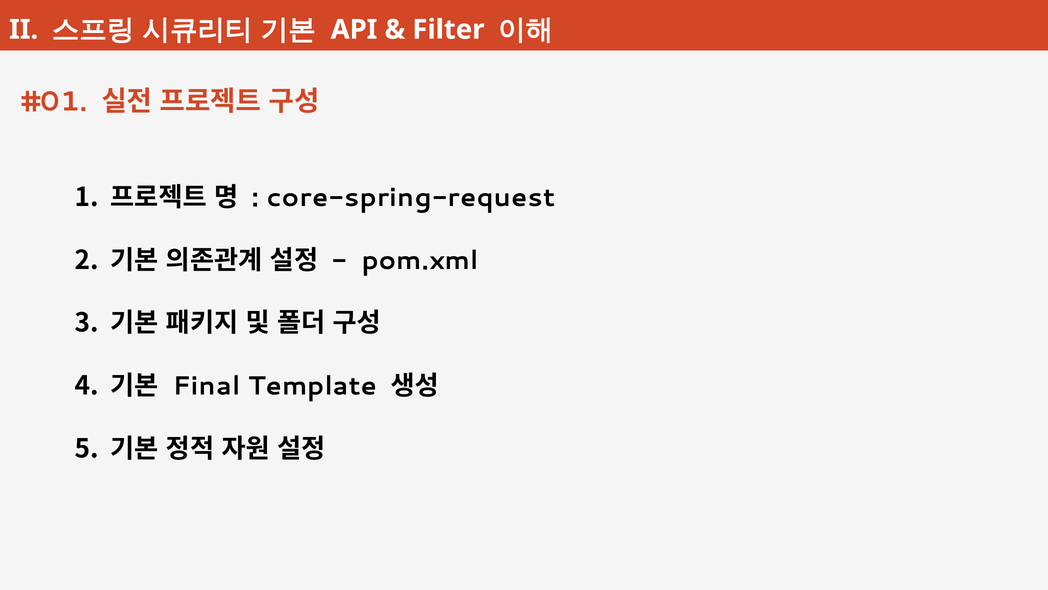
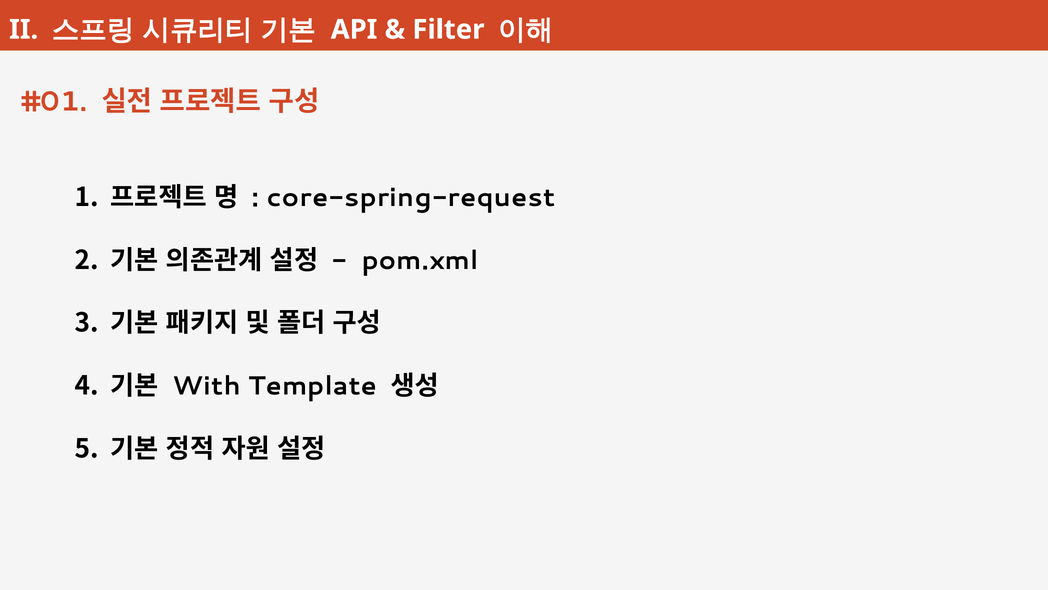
Final: Final -> With (207, 386)
